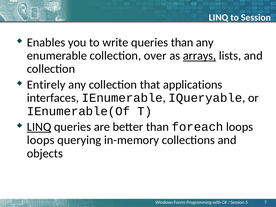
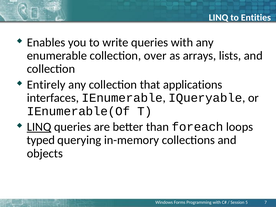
to Session: Session -> Entities (256, 17)
queries than: than -> with (182, 42)
arrays underline: present -> none (200, 56)
loops: loops -> typed (41, 140)
